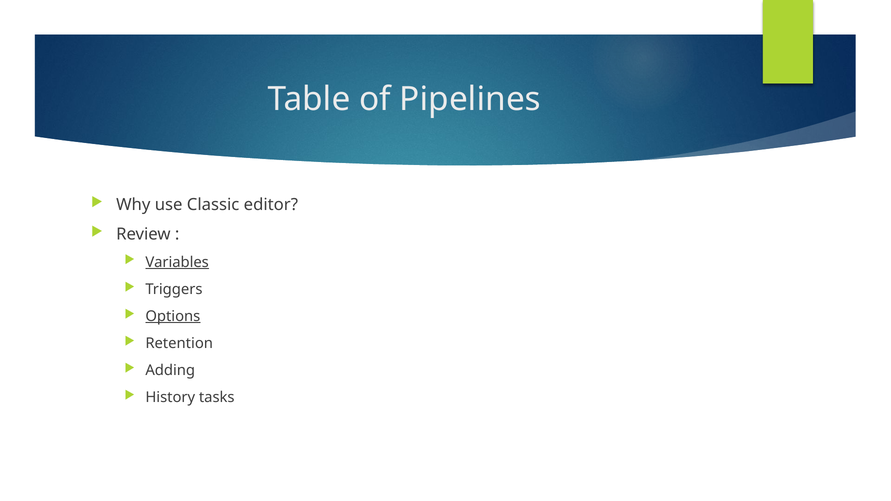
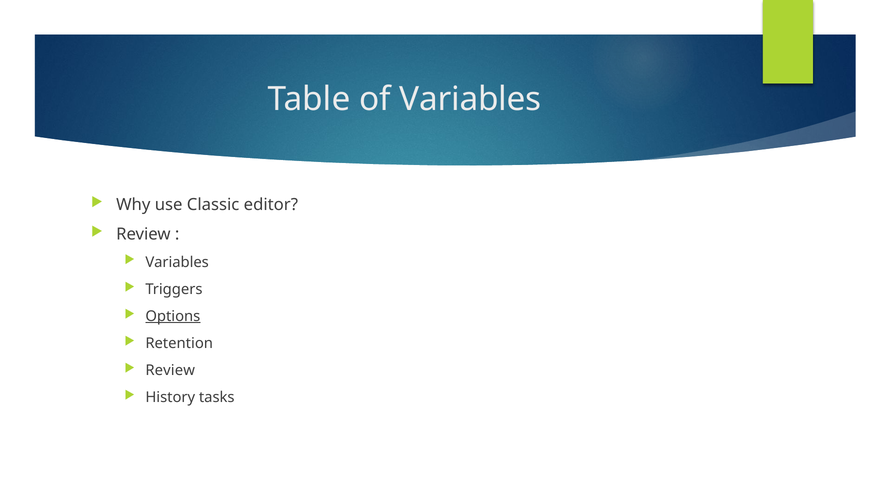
of Pipelines: Pipelines -> Variables (470, 99)
Variables underline: present -> none (177, 262)
Adding: Adding -> Review (170, 371)
